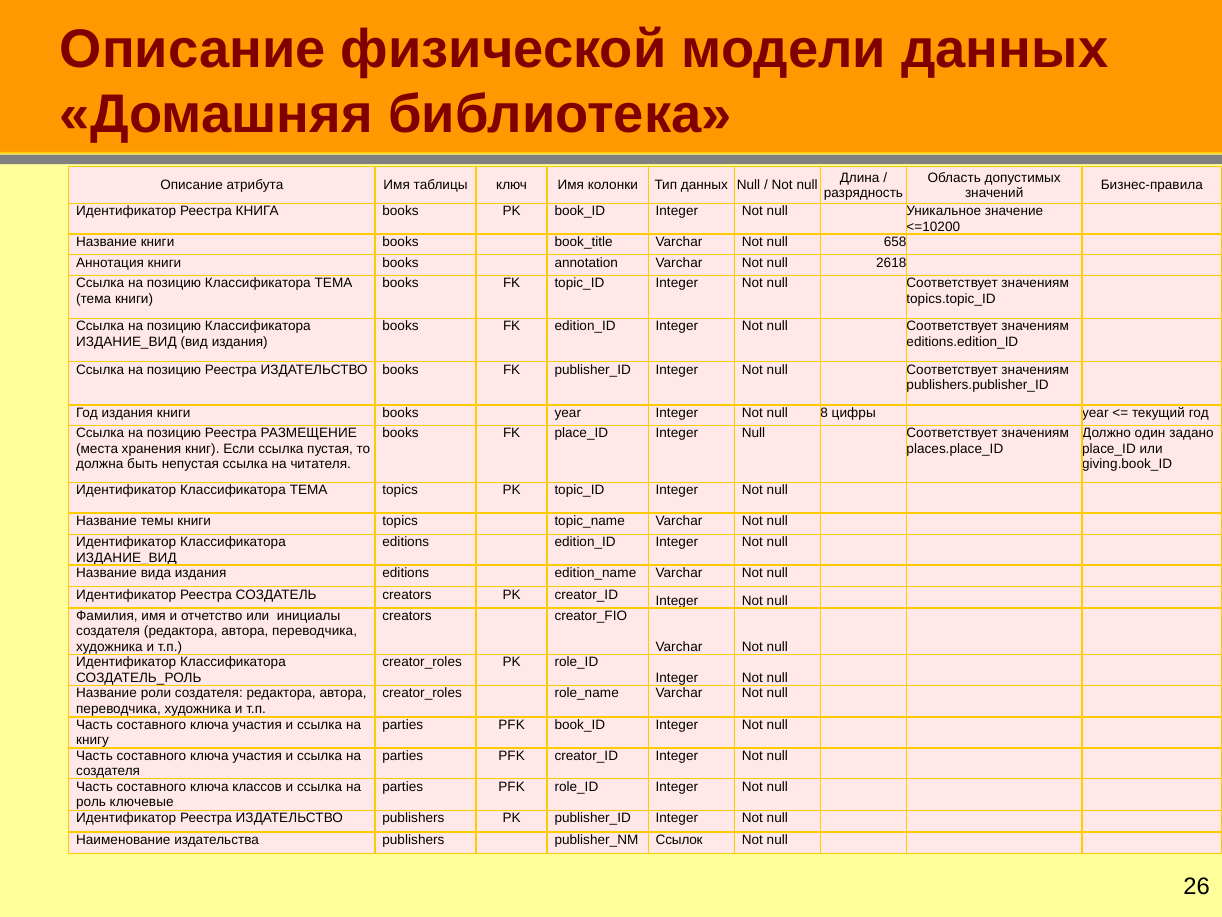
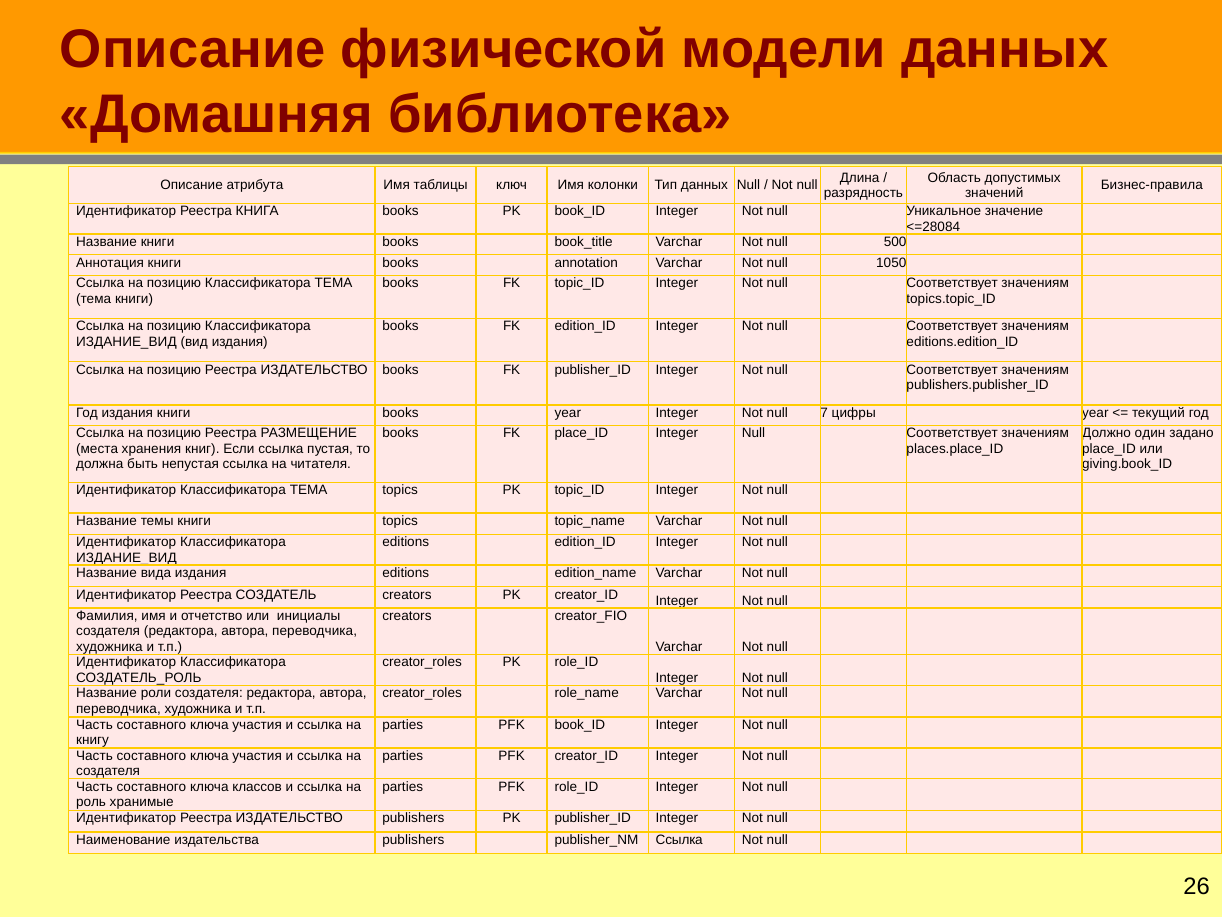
<=10200: <=10200 -> <=28084 (933, 227)
658: 658 -> 500 (895, 242)
2618: 2618 -> 1050 (891, 263)
8: 8 -> 7 (824, 413)
ключевые: ключевые -> хранимые (142, 802)
Ссылок: Ссылок -> Ссылка (679, 839)
